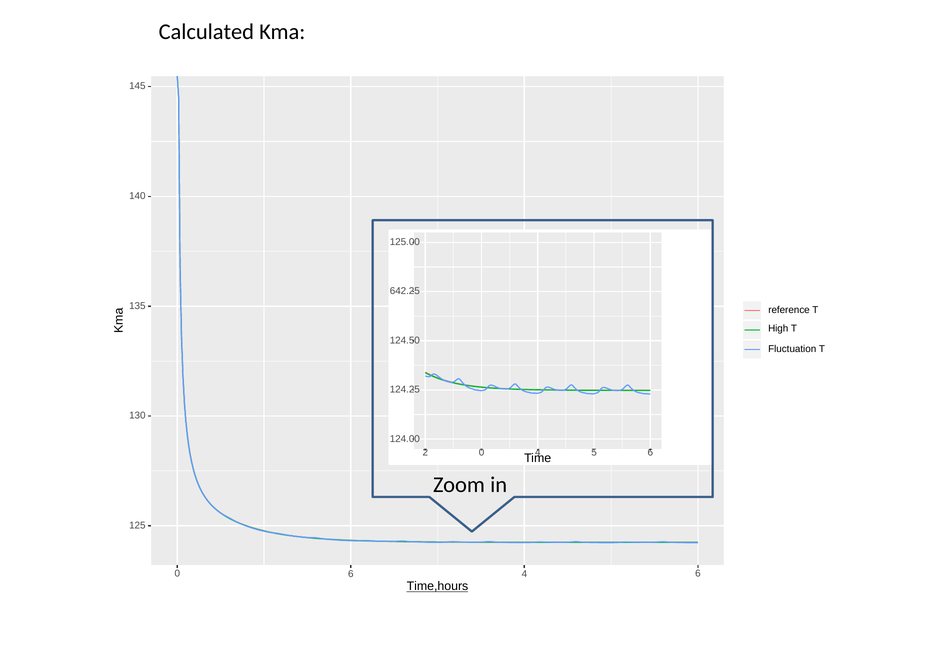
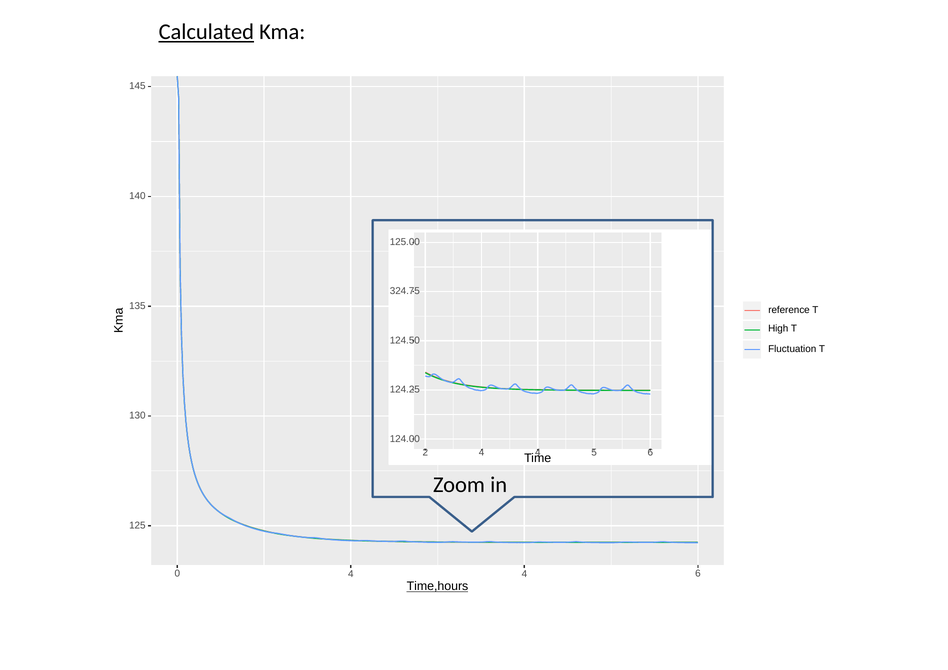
Calculated underline: none -> present (206, 32)
642.25: 642.25 -> 324.75 (405, 291)
2 0: 0 -> 4 (482, 453)
0 6: 6 -> 4 (351, 574)
